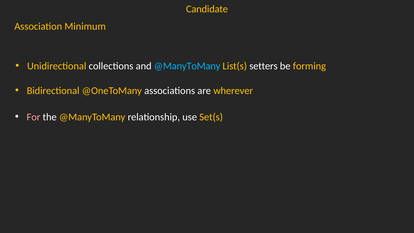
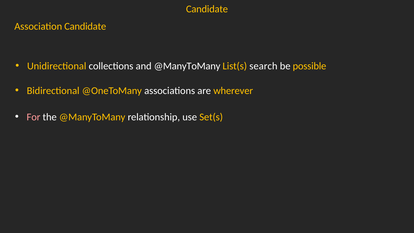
Association Minimum: Minimum -> Candidate (85, 26)
@ManyToMany colour: light blue -> white (187, 66)
setters: setters -> search (263, 66)
forming: forming -> possible (309, 66)
